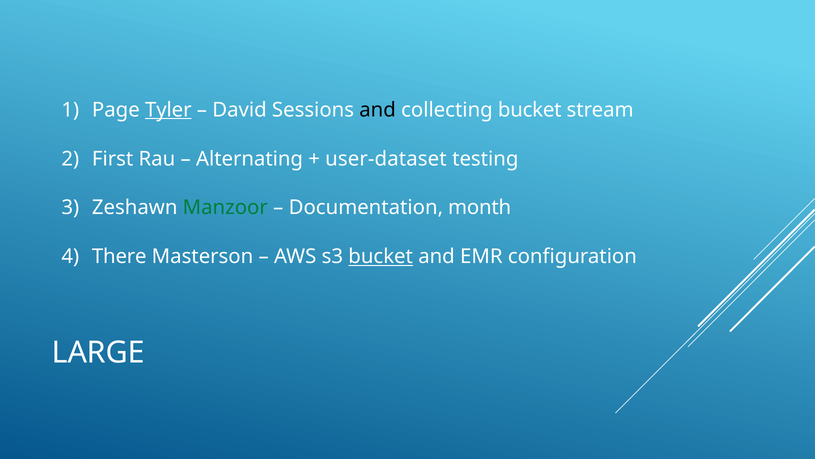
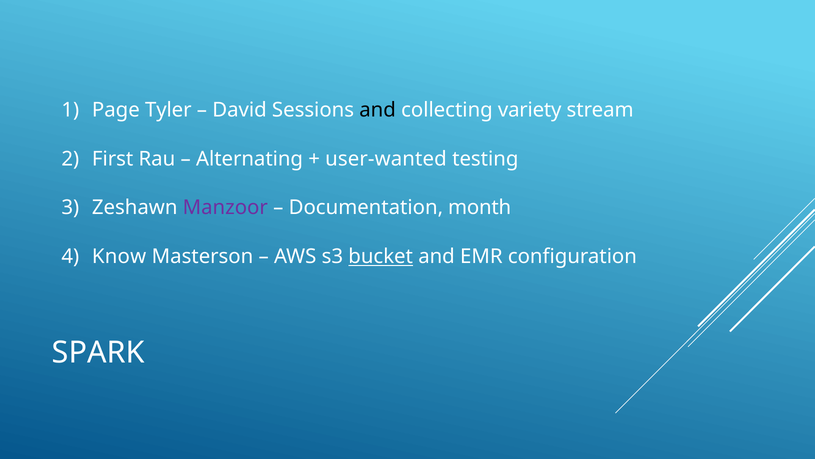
Tyler underline: present -> none (168, 110)
collecting bucket: bucket -> variety (530, 110)
user-dataset: user-dataset -> user-wanted (386, 159)
Manzoor colour: green -> purple (225, 207)
There: There -> Know (119, 256)
LARGE: LARGE -> SPARK (98, 352)
